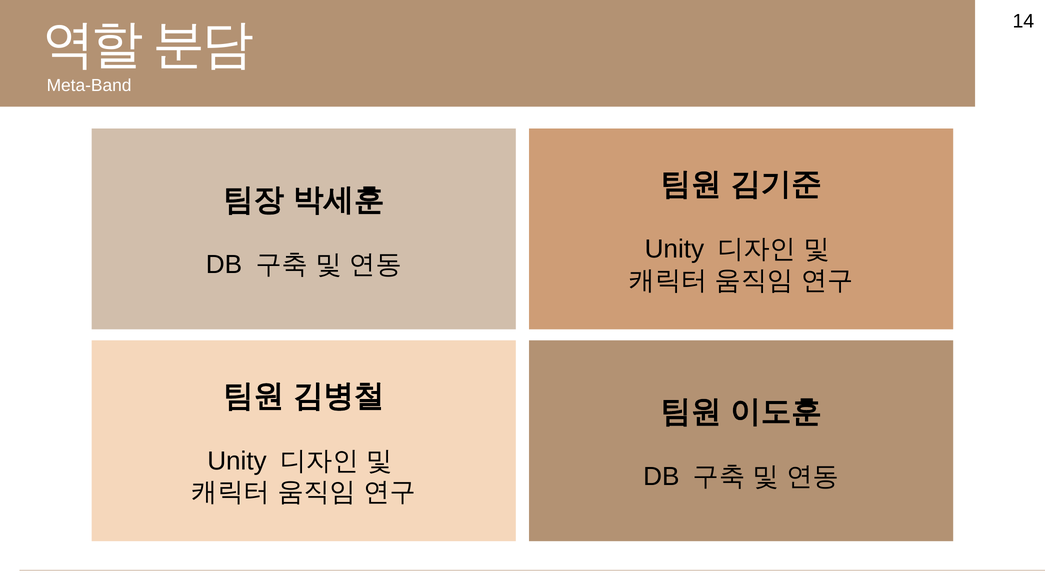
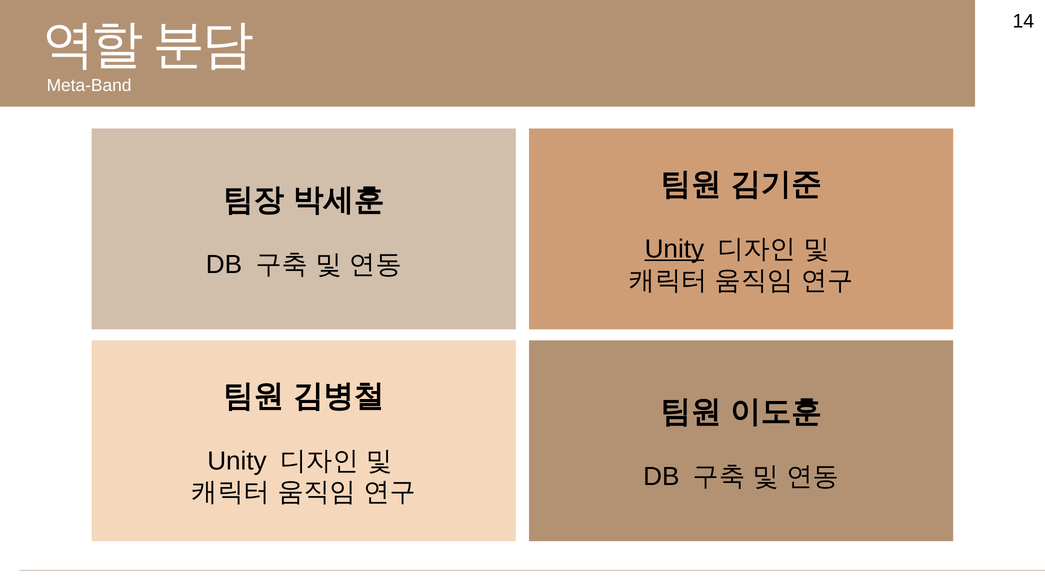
Unity underline: none -> present (674, 249)
